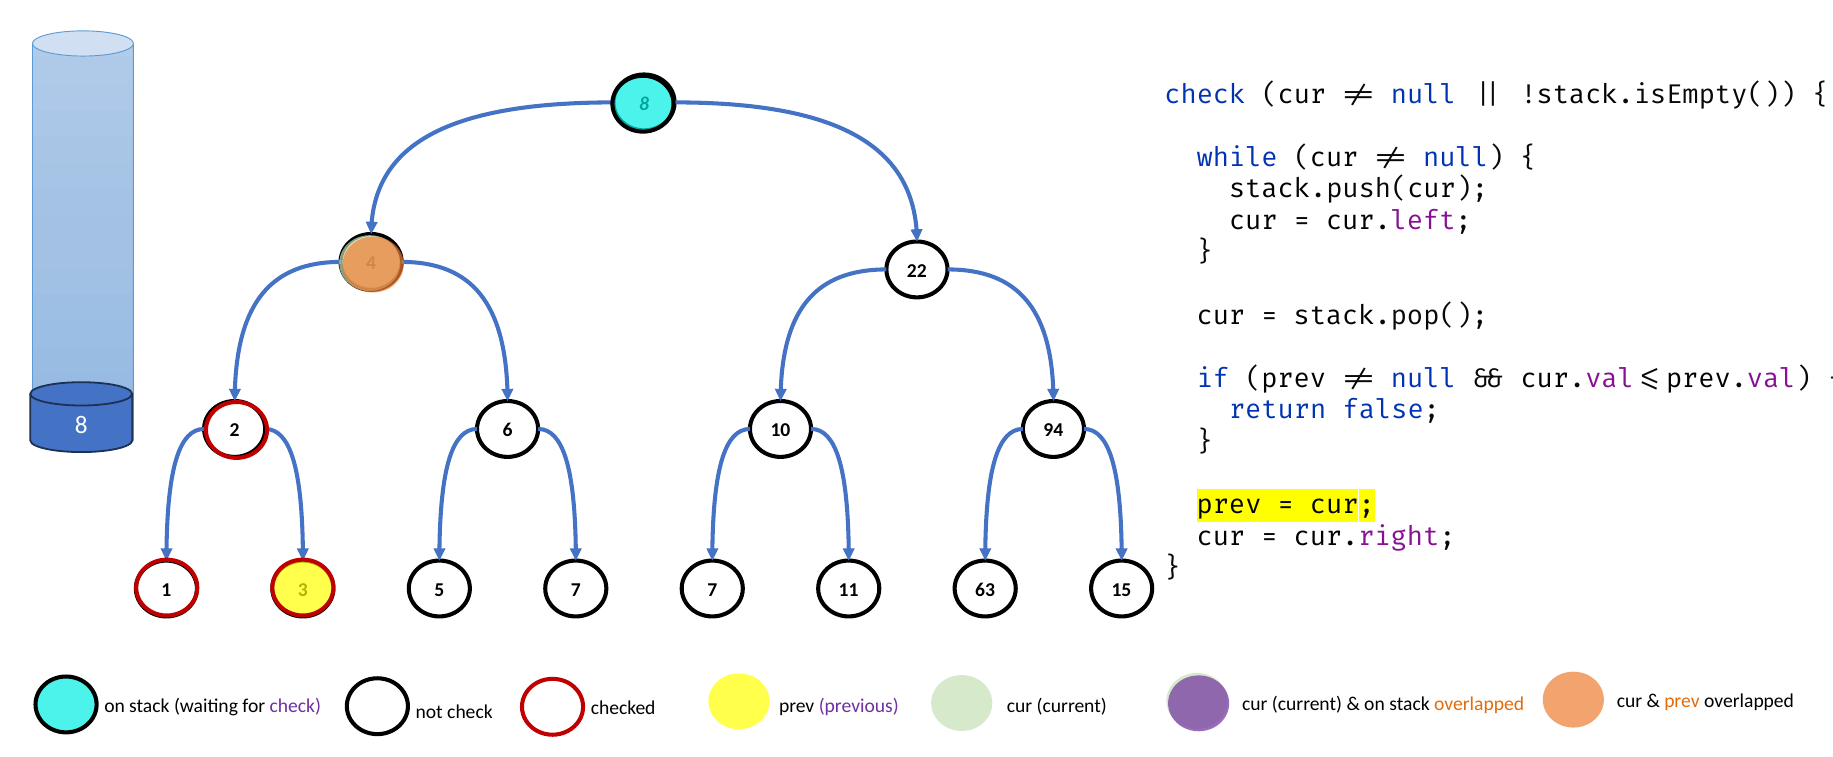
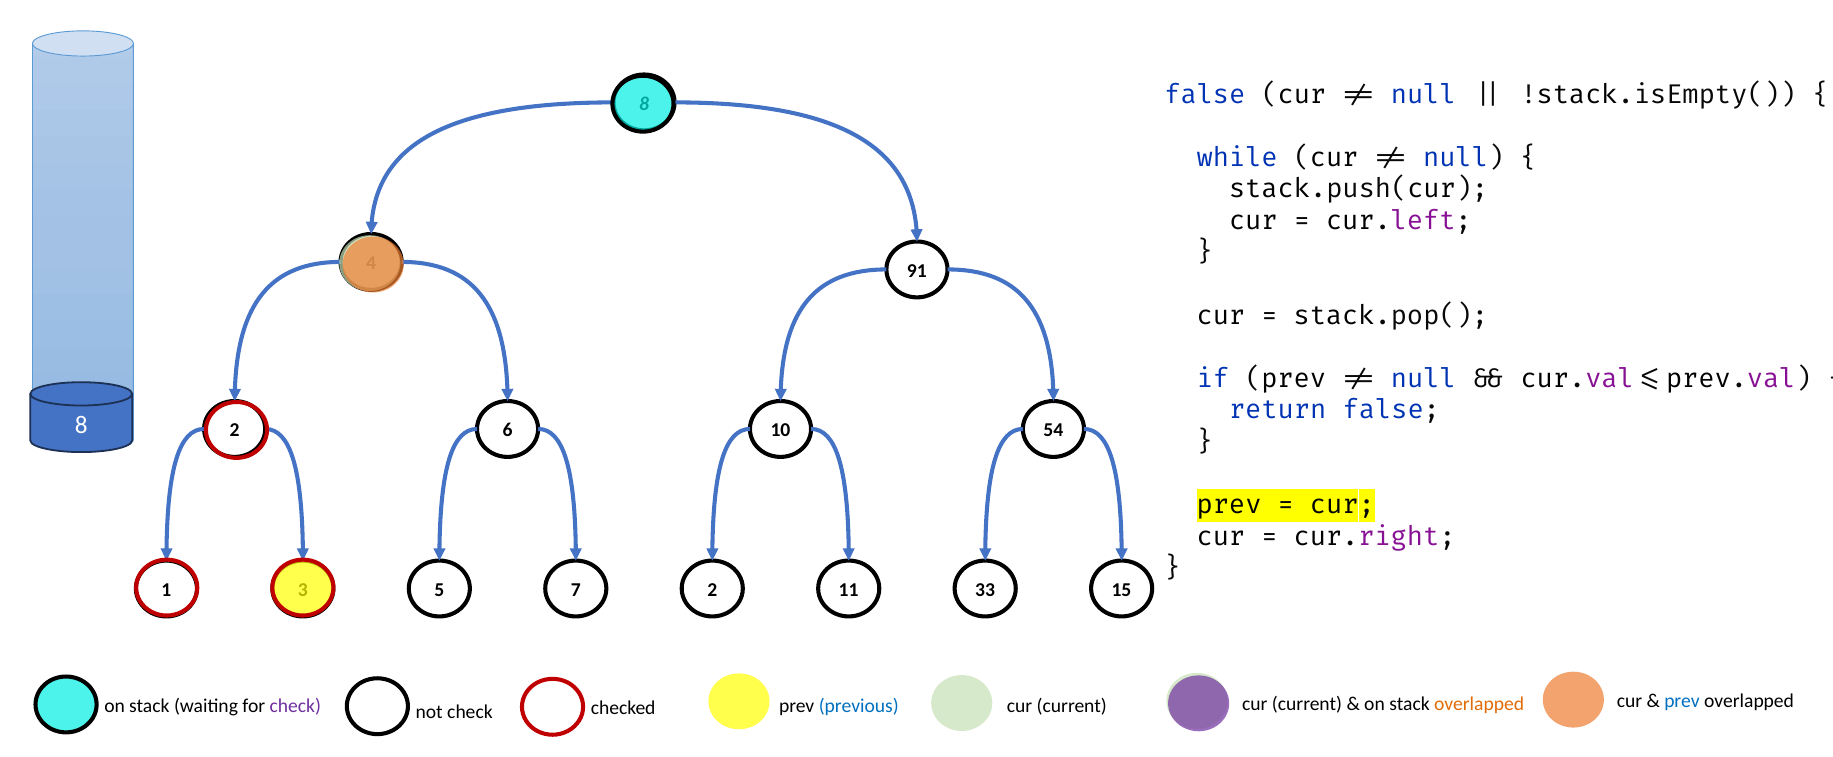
check: check -> false (1205, 94)
22: 22 -> 91 (917, 271)
94: 94 -> 54 (1053, 431)
7 7: 7 -> 2 (712, 590)
63: 63 -> 33 (985, 590)
prev colour: orange -> blue (1682, 701)
previous colour: purple -> blue (859, 706)
